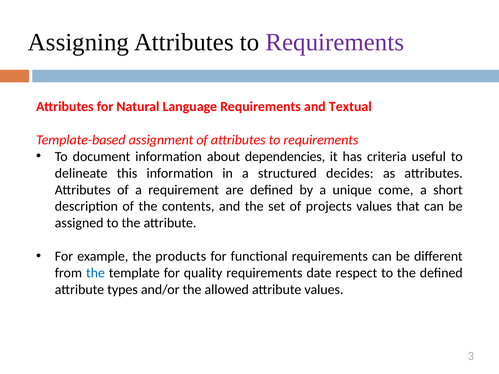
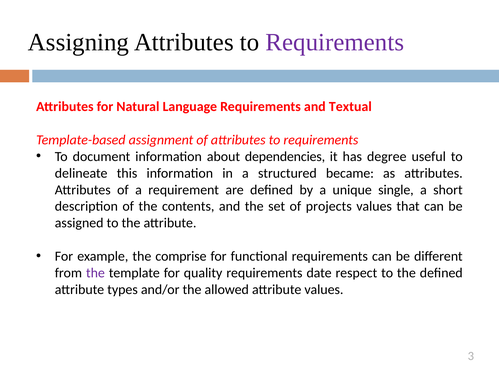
criteria: criteria -> degree (387, 157)
decides: decides -> became (350, 173)
come: come -> single (396, 190)
products: products -> comprise (181, 256)
the colour: blue -> purple (95, 273)
